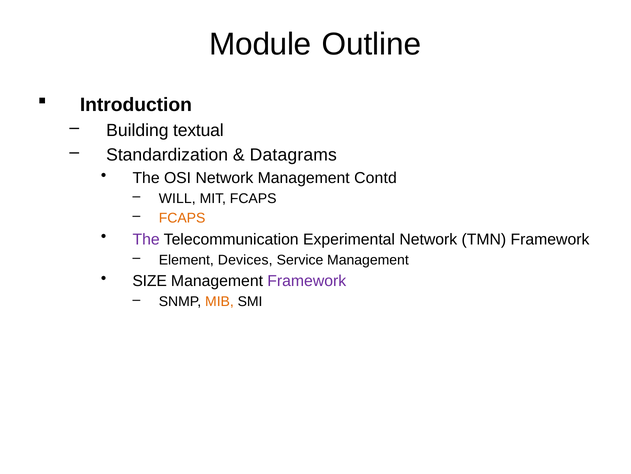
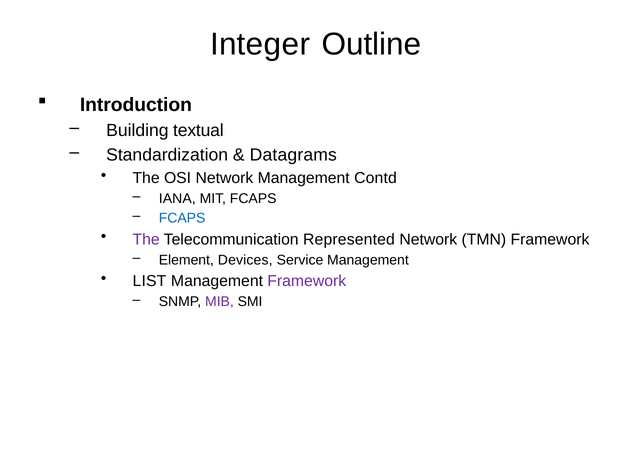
Module: Module -> Integer (260, 44)
WILL: WILL -> IANA (177, 198)
FCAPS colour: orange -> blue (182, 218)
Experimental: Experimental -> Represented (349, 239)
SIZE: SIZE -> LIST (149, 281)
MIB colour: orange -> purple (219, 301)
